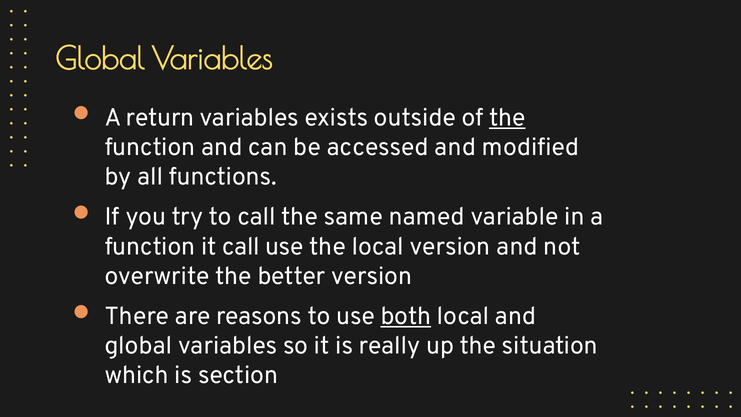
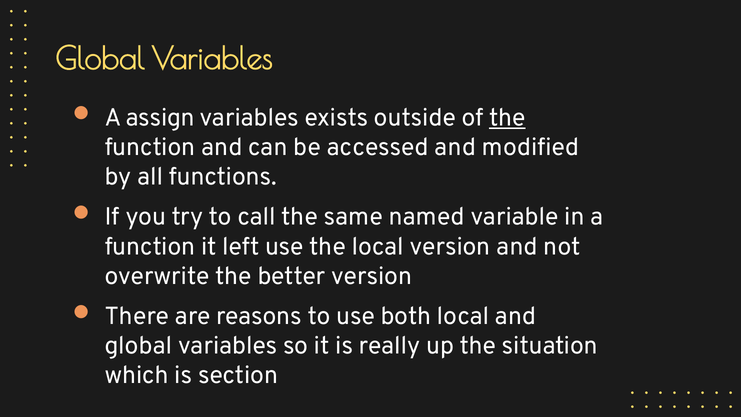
return: return -> assign (160, 117)
it call: call -> left (241, 246)
both underline: present -> none (406, 316)
